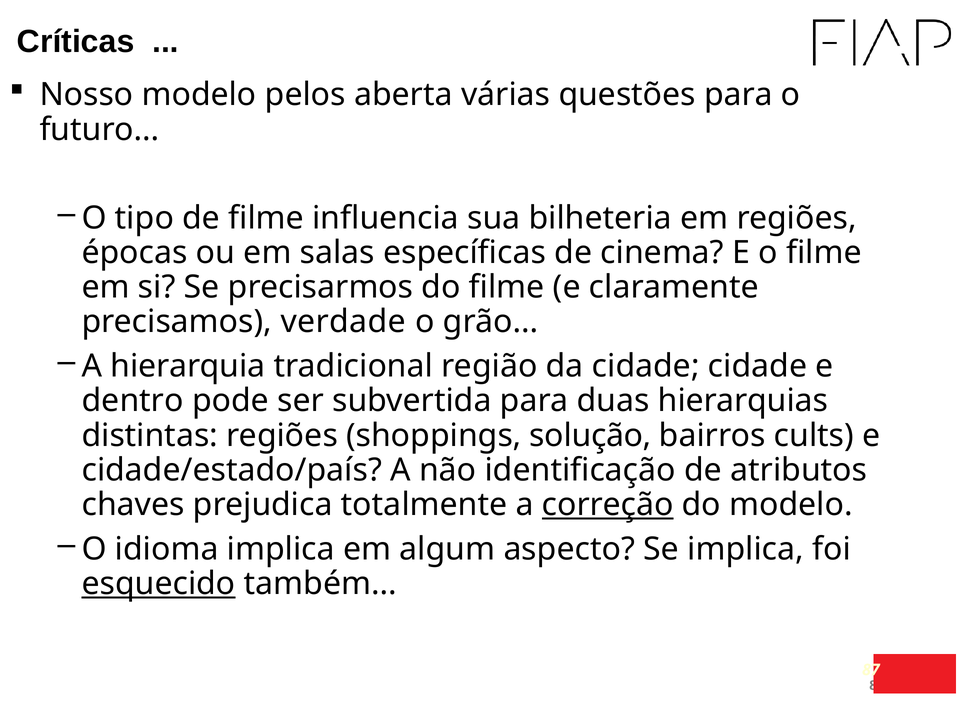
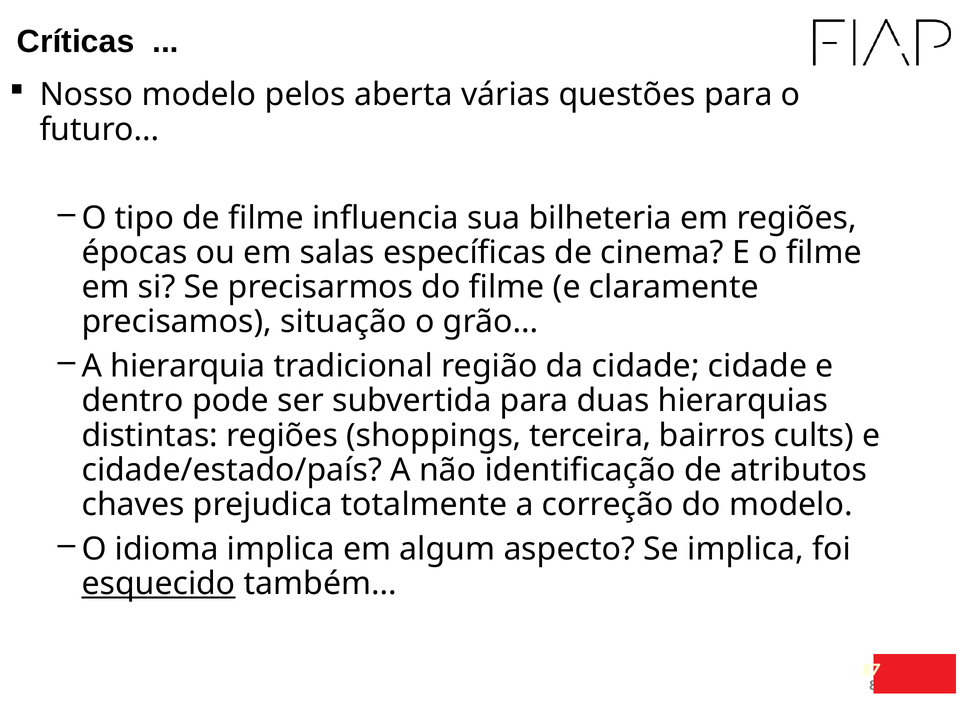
verdade: verdade -> situação (343, 322)
solução: solução -> terceira (590, 435)
correção underline: present -> none (608, 504)
